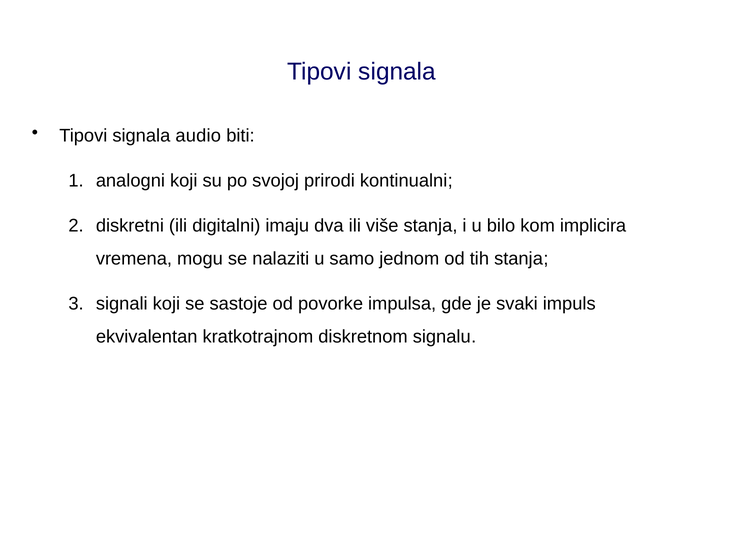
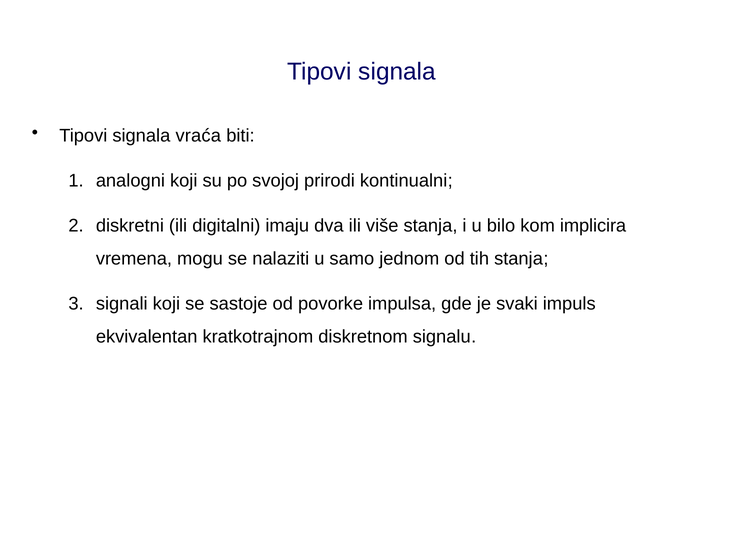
audio: audio -> vraća (198, 135)
